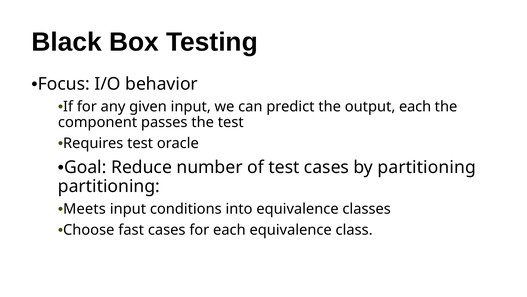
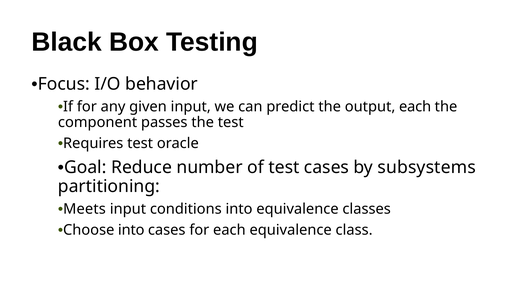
by partitioning: partitioning -> subsystems (427, 167)
Choose fast: fast -> into (131, 229)
